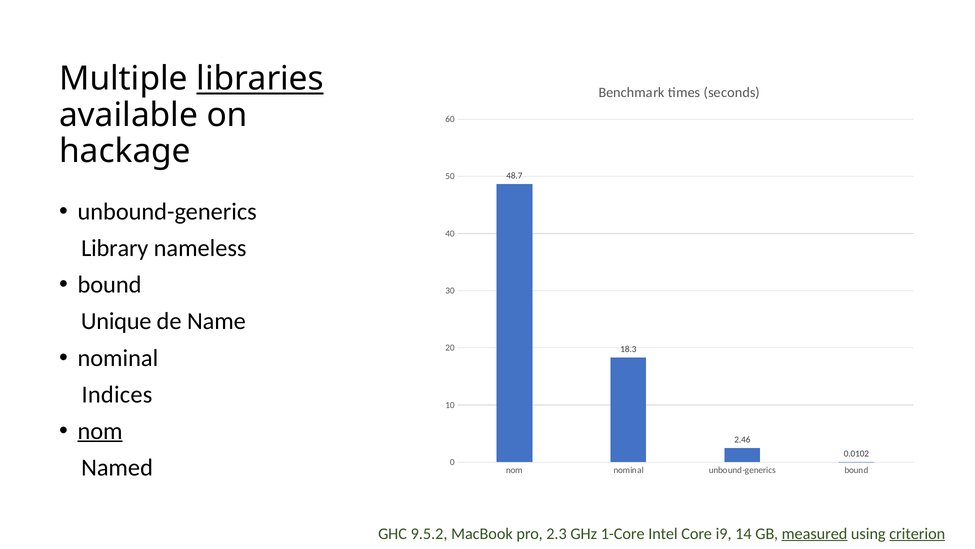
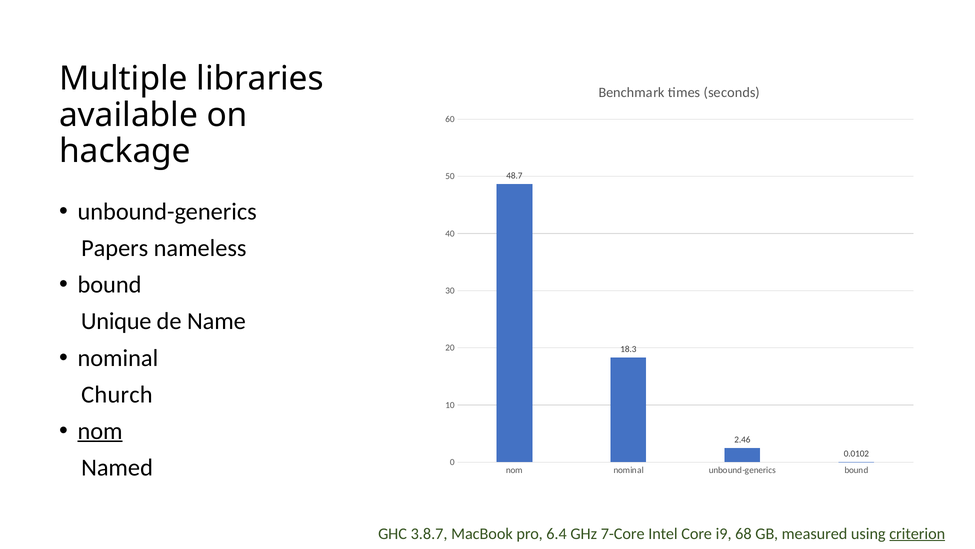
libraries underline: present -> none (260, 79)
Library: Library -> Papers (115, 248)
Indices: Indices -> Church (117, 394)
9.5.2: 9.5.2 -> 3.8.7 (429, 533)
2.3: 2.3 -> 6.4 (557, 533)
1-Core: 1-Core -> 7-Core (623, 533)
14: 14 -> 68 (743, 533)
measured underline: present -> none (815, 533)
